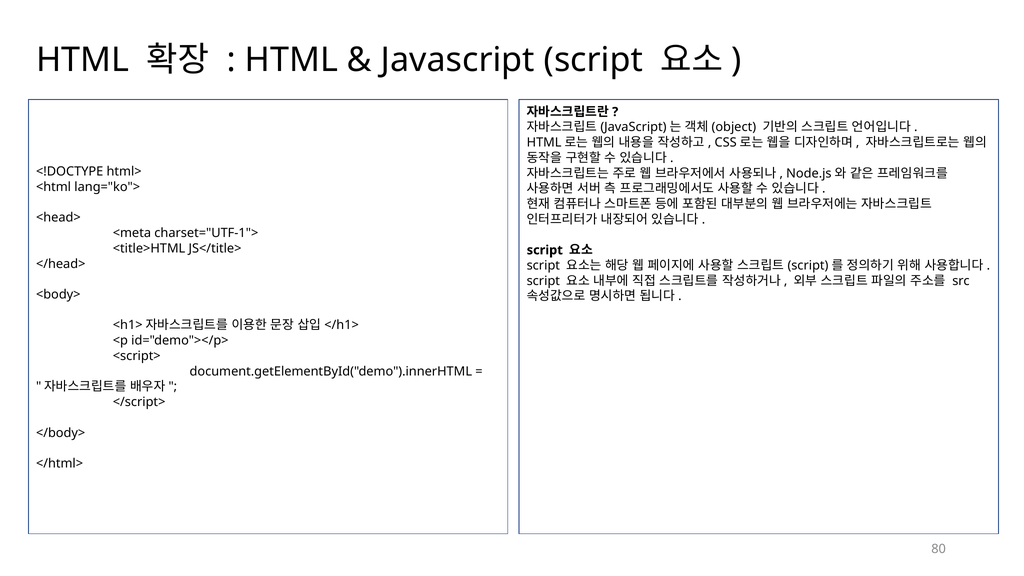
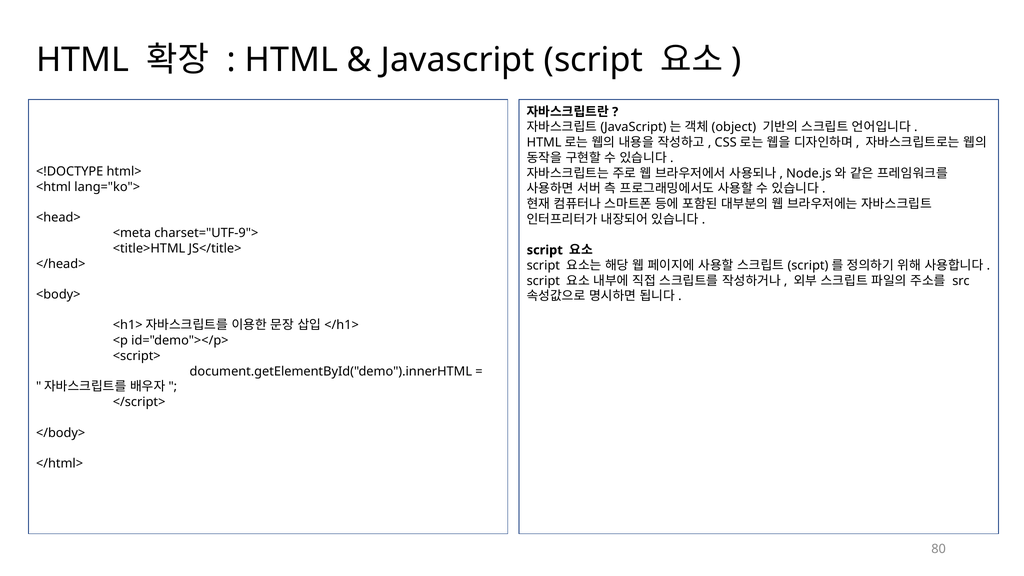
charset="UTF-1">: charset="UTF-1"> -> charset="UTF-9"> (206, 233)
